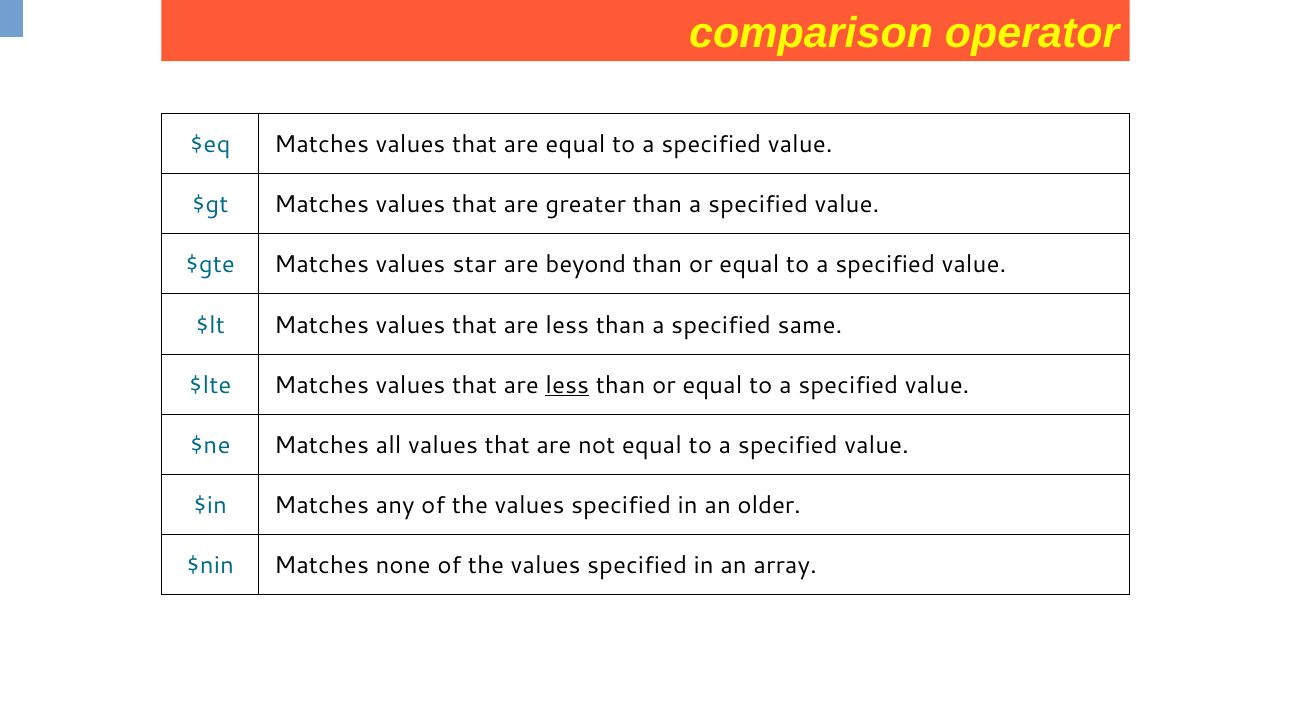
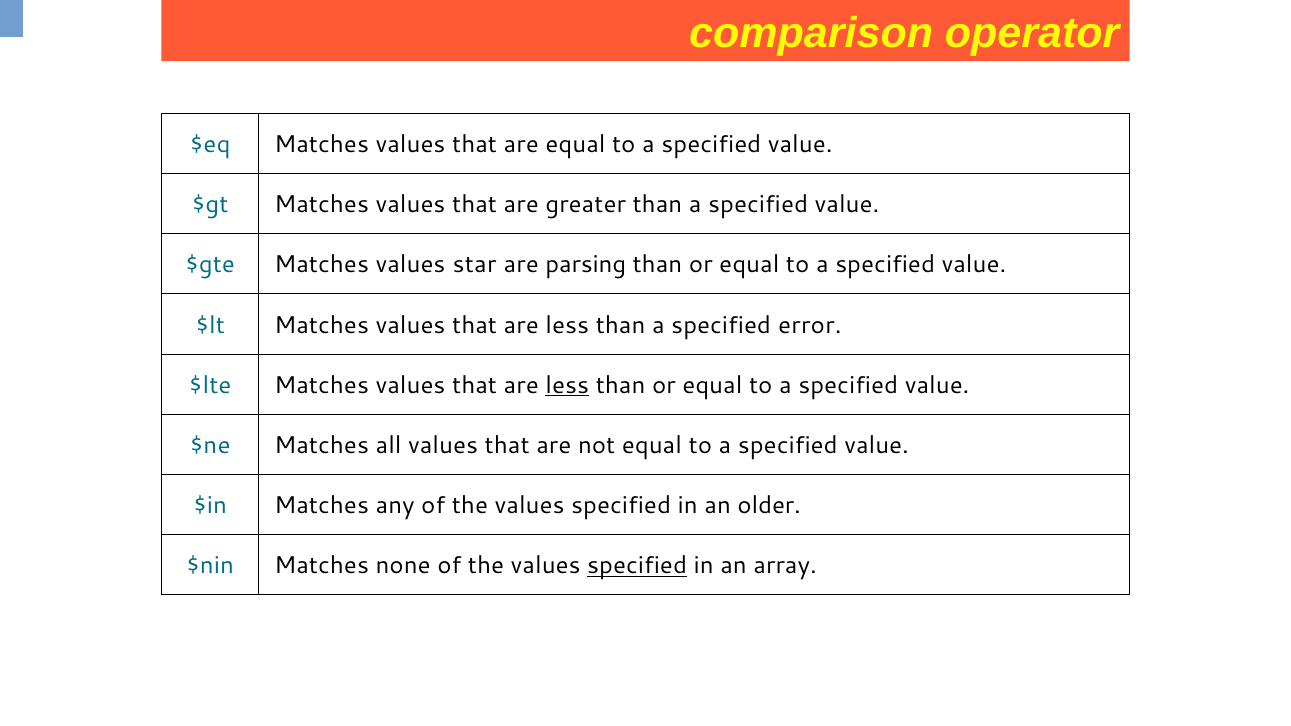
beyond: beyond -> parsing (586, 265)
same: same -> error (810, 325)
specified underline: none -> present (637, 566)
